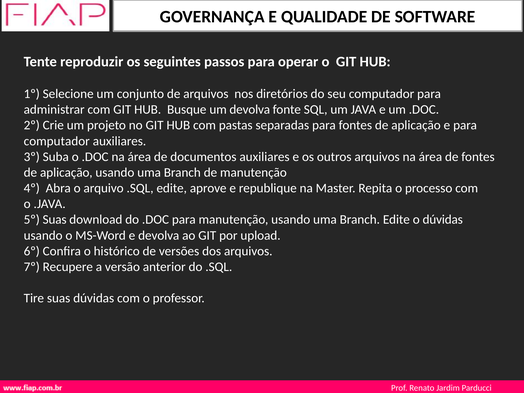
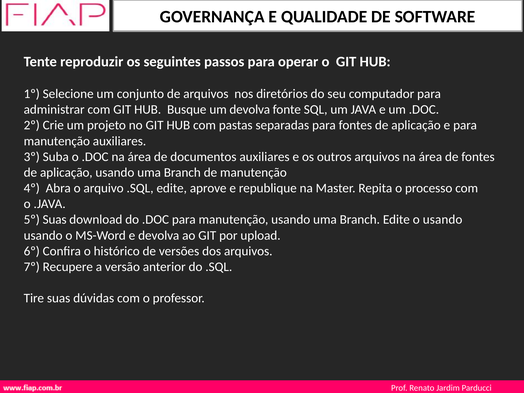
computador: computador -> manutenção (57, 141)
o dúvidas: dúvidas -> usando (443, 220)
